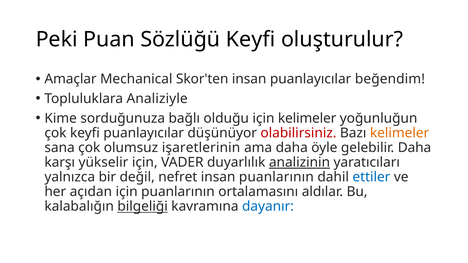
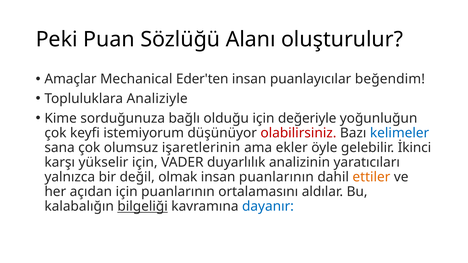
Sözlüğü Keyfi: Keyfi -> Alanı (251, 39)
Skor'ten: Skor'ten -> Eder'ten (202, 79)
için kelimeler: kelimeler -> değeriyle (307, 118)
keyfi puanlayıcılar: puanlayıcılar -> istemiyorum (144, 133)
kelimeler colour: orange -> blue (400, 133)
ama daha: daha -> ekler (292, 148)
gelebilir Daha: Daha -> İkinci (414, 148)
analizinin underline: present -> none (299, 162)
nefret: nefret -> olmak (178, 177)
ettiler colour: blue -> orange (371, 177)
